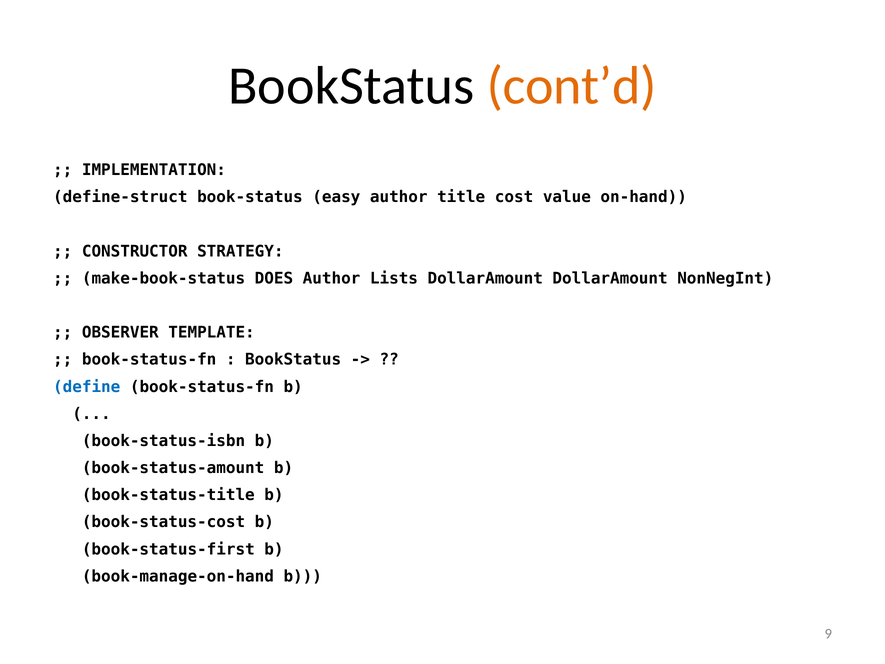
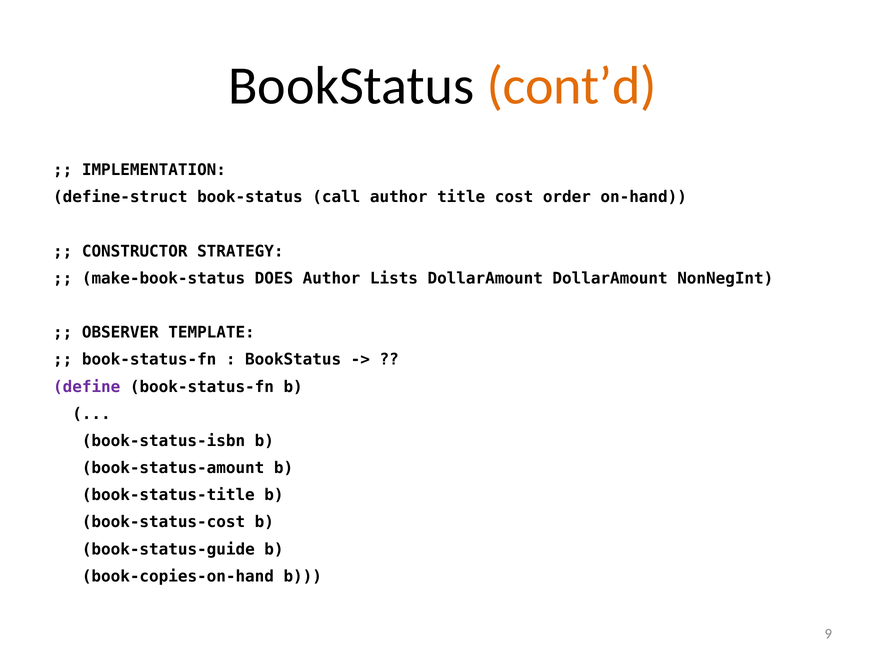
easy: easy -> call (336, 197)
value: value -> order (567, 197)
define colour: blue -> purple (87, 387)
book-status-first: book-status-first -> book-status-guide (168, 549)
book-manage-on-hand: book-manage-on-hand -> book-copies-on-hand (178, 576)
